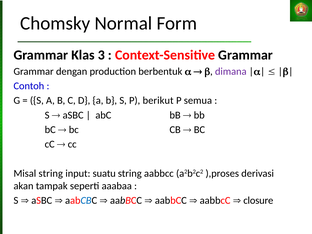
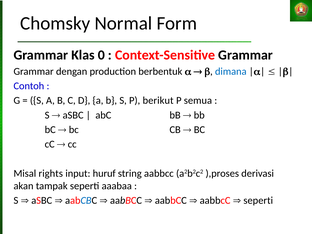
3: 3 -> 0 (101, 55)
dimana colour: purple -> blue (231, 71)
Misal string: string -> rights (51, 173)
suatu: suatu -> huruf (104, 173)
closure: closure -> seperti (258, 200)
